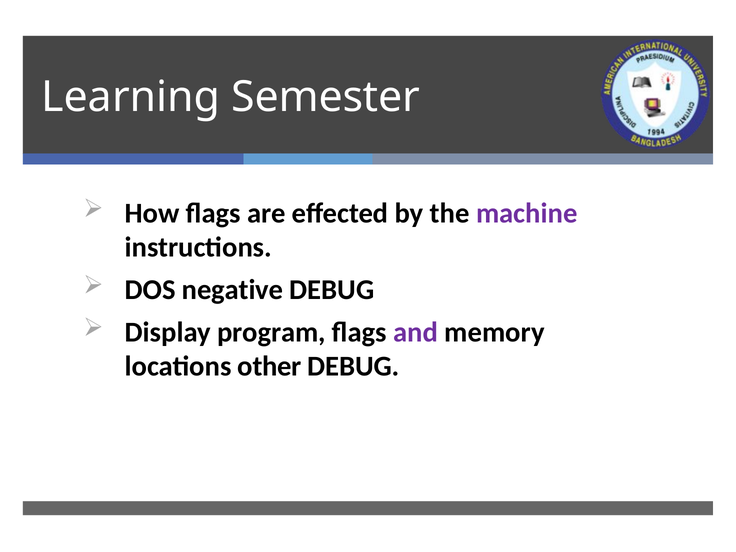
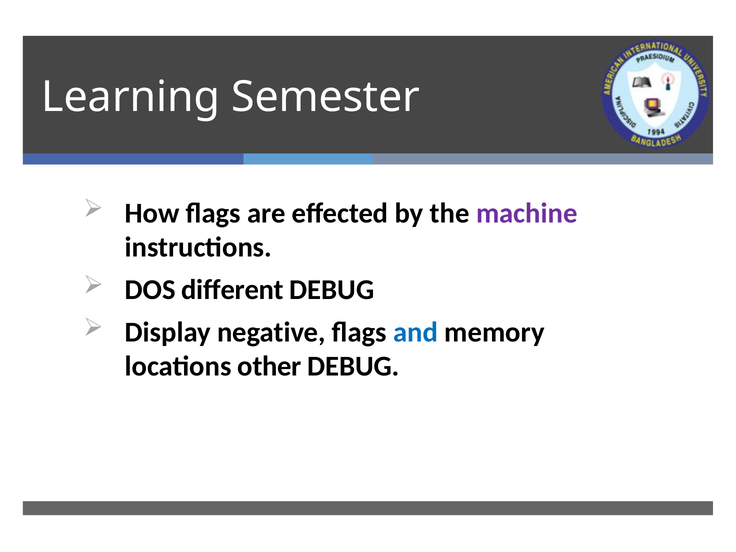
negative: negative -> different (233, 290)
program: program -> negative (271, 332)
and colour: purple -> blue (416, 332)
